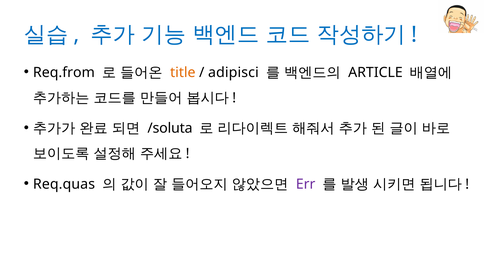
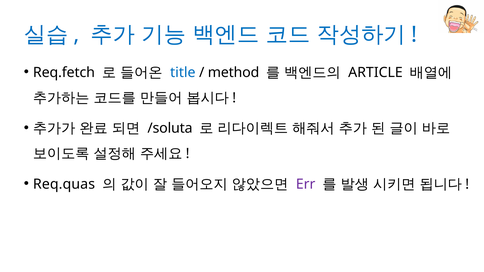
Req.from: Req.from -> Req.fetch (64, 72)
title colour: orange -> blue (183, 72)
adipisci: adipisci -> method (234, 72)
